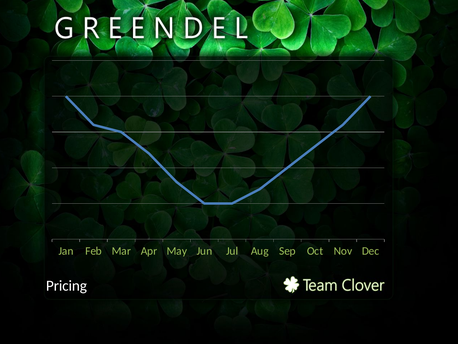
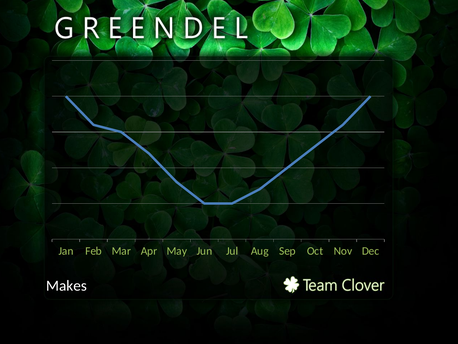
Pricing: Pricing -> Makes (66, 285)
